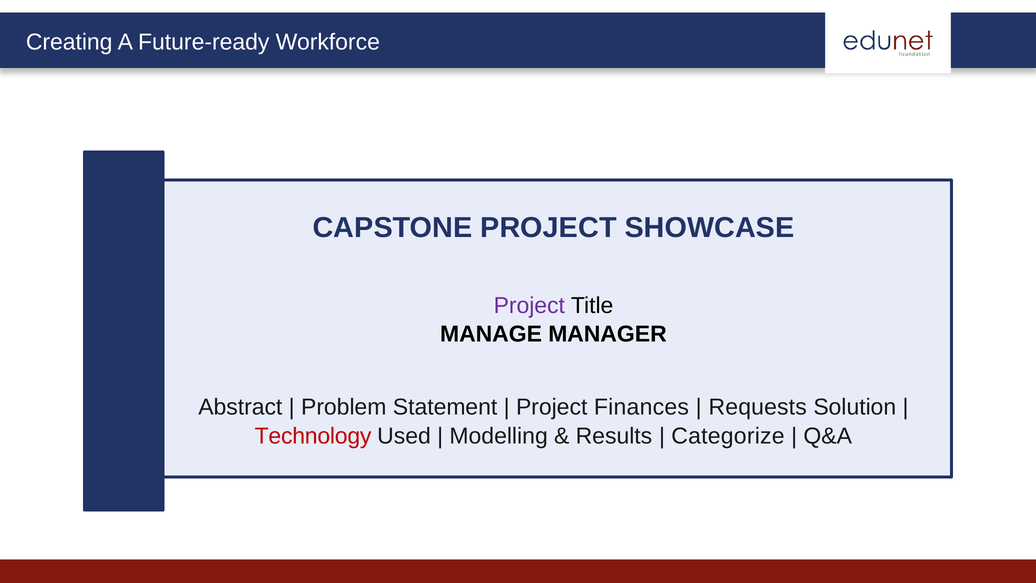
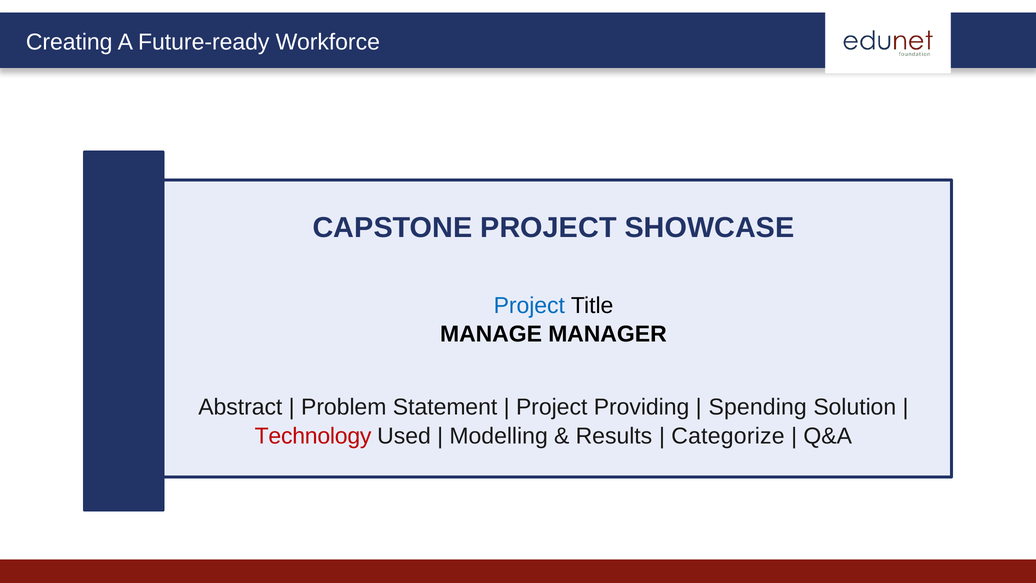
Project colour: purple -> blue (529, 305)
Finances: Finances -> Providing (642, 407)
Requests: Requests -> Spending (758, 407)
